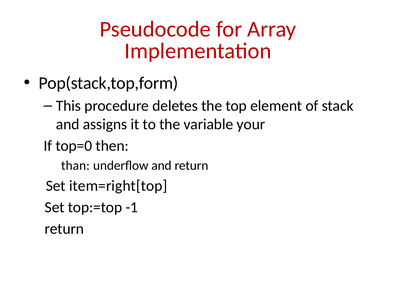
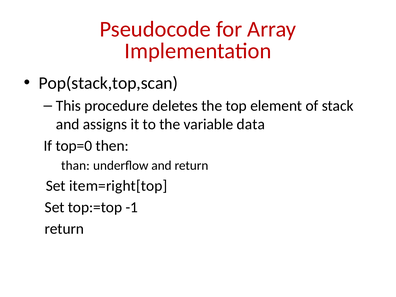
Pop(stack,top,form: Pop(stack,top,form -> Pop(stack,top,scan (108, 83)
your: your -> data (251, 124)
